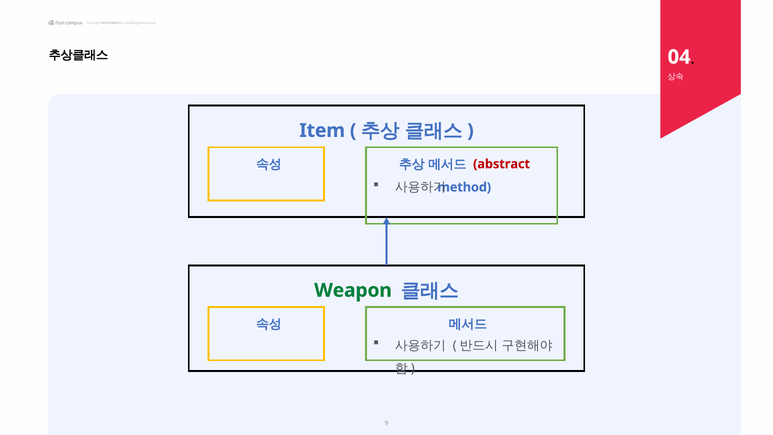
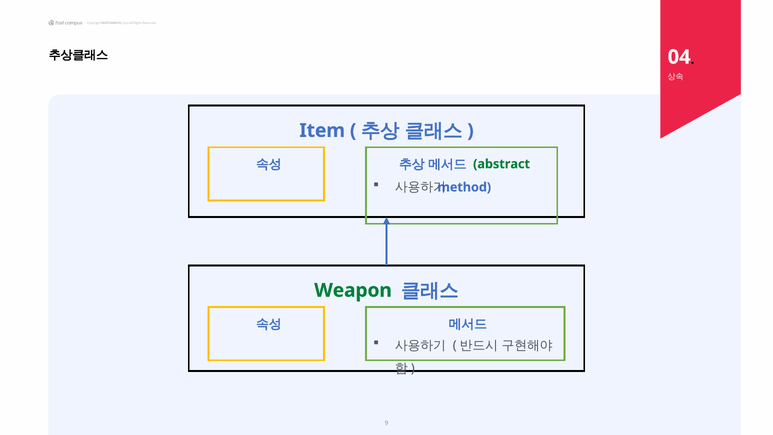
abstract colour: red -> green (502, 164)
